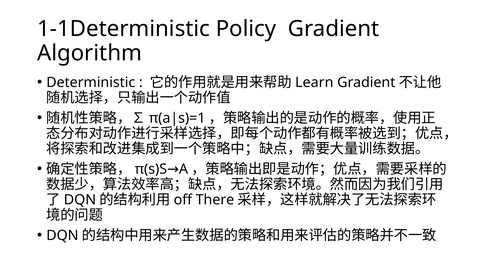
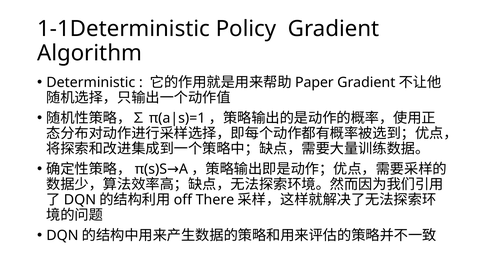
Learn: Learn -> Paper (314, 82)
